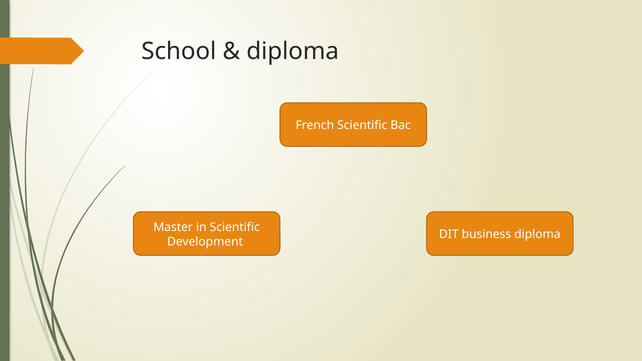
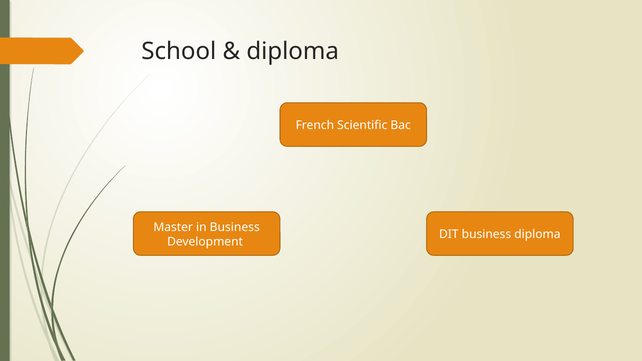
in Scientific: Scientific -> Business (235, 227)
